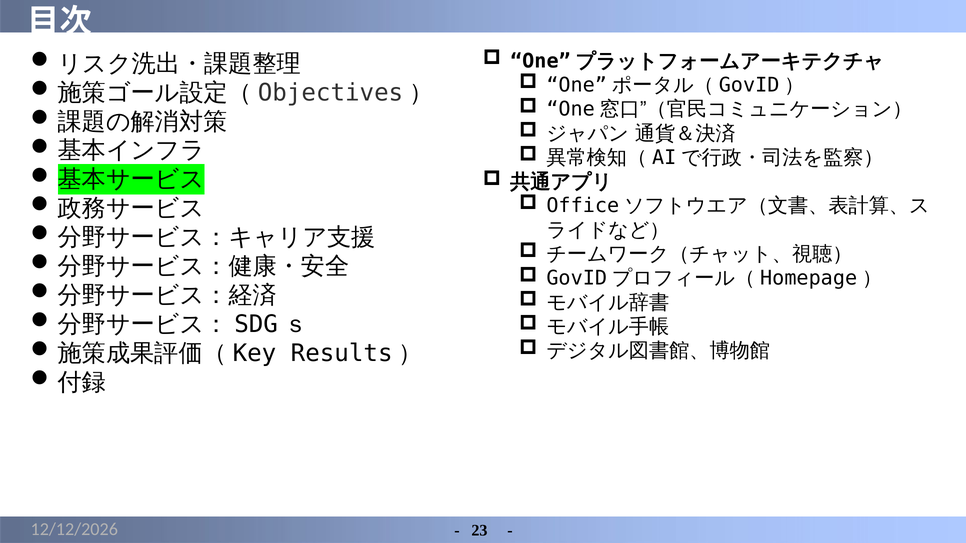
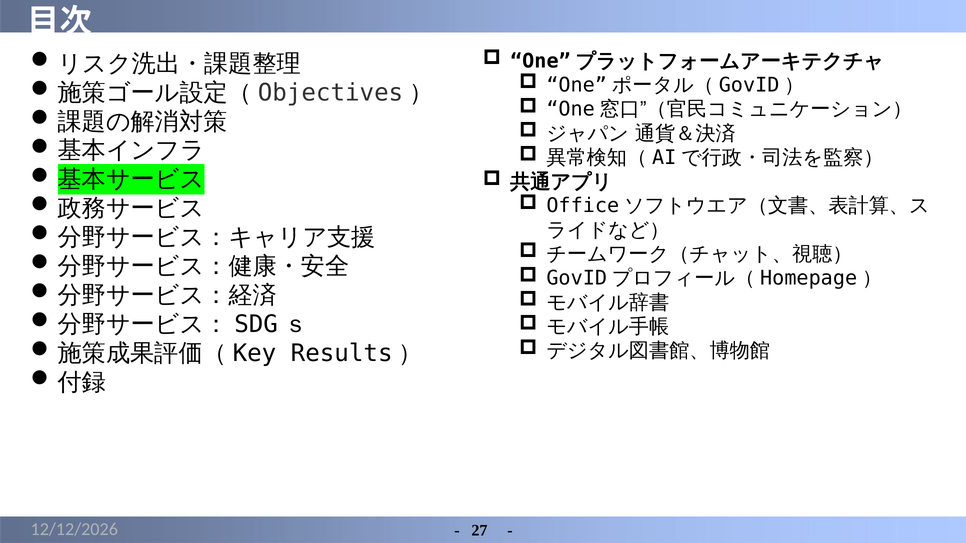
23: 23 -> 27 (479, 531)
